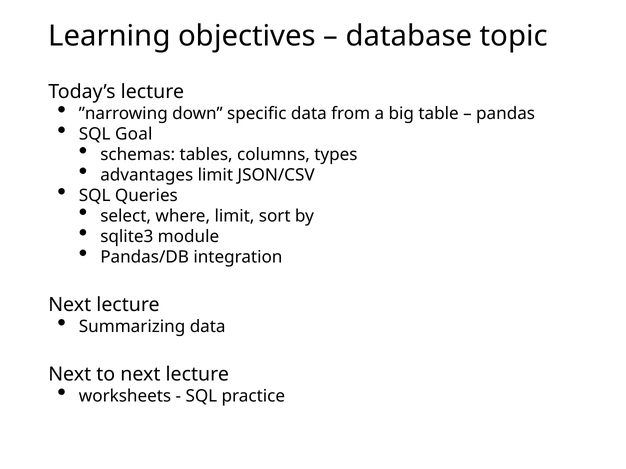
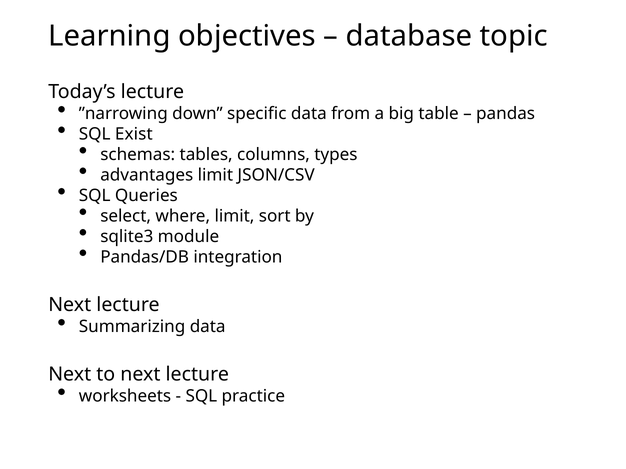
Goal: Goal -> Exist (134, 134)
